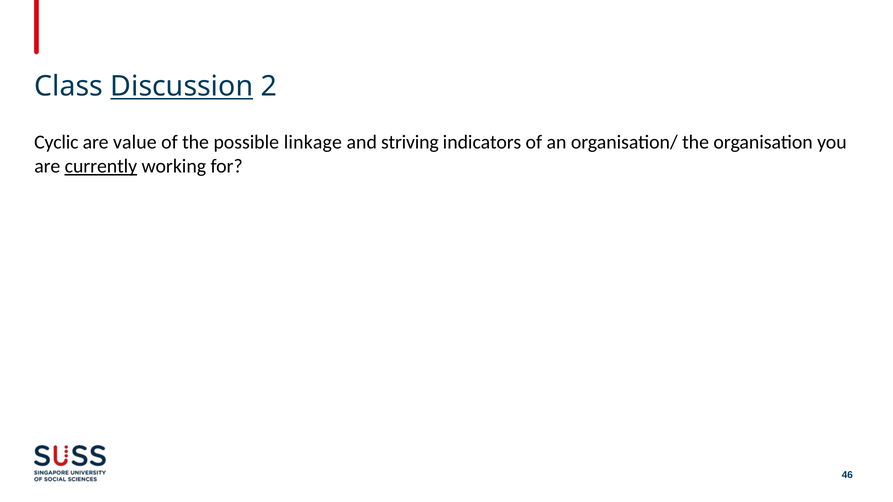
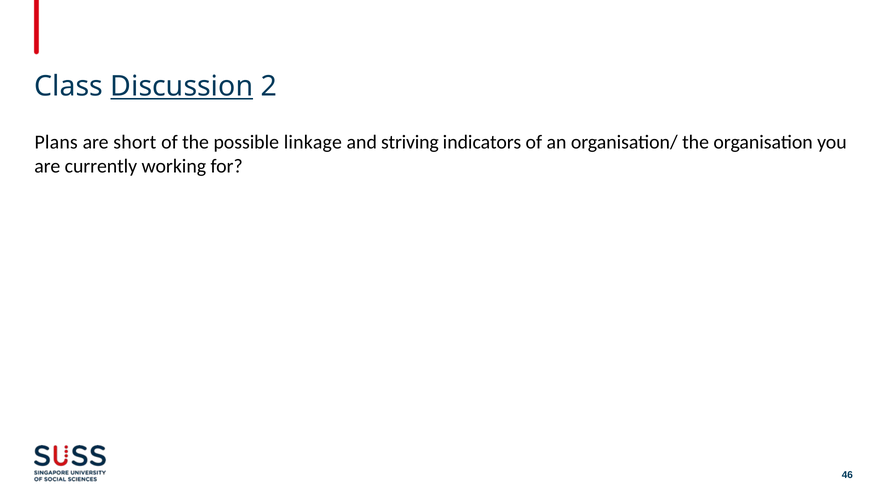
Cyclic: Cyclic -> Plans (56, 142)
value: value -> short (135, 142)
currently underline: present -> none (101, 166)
